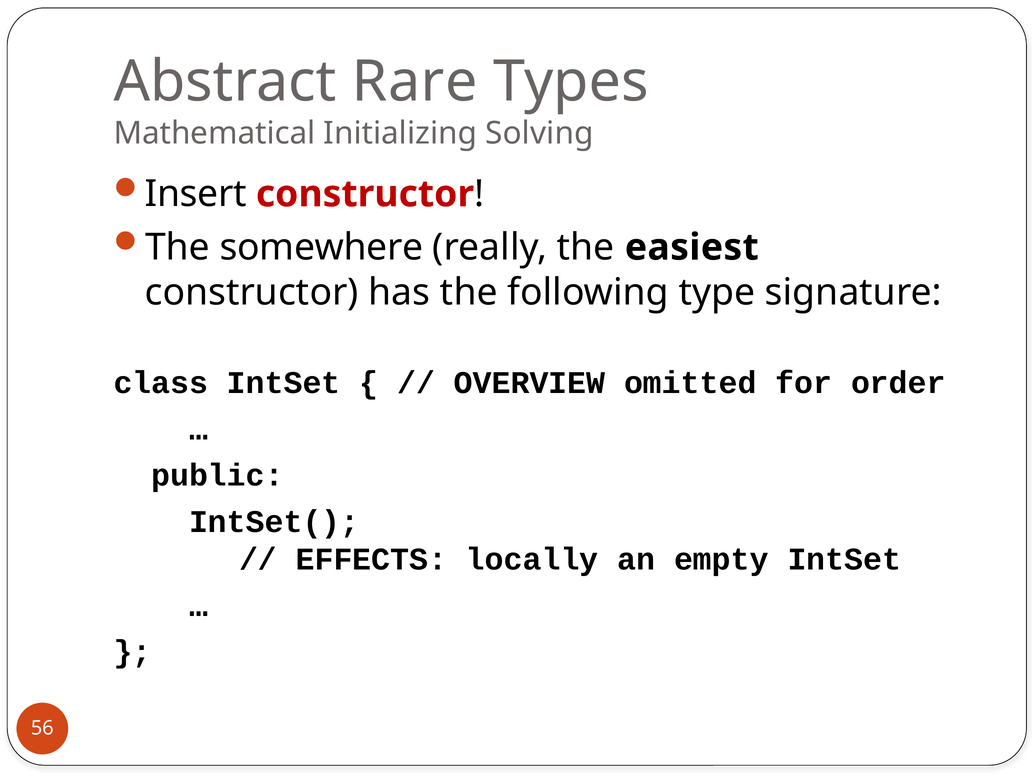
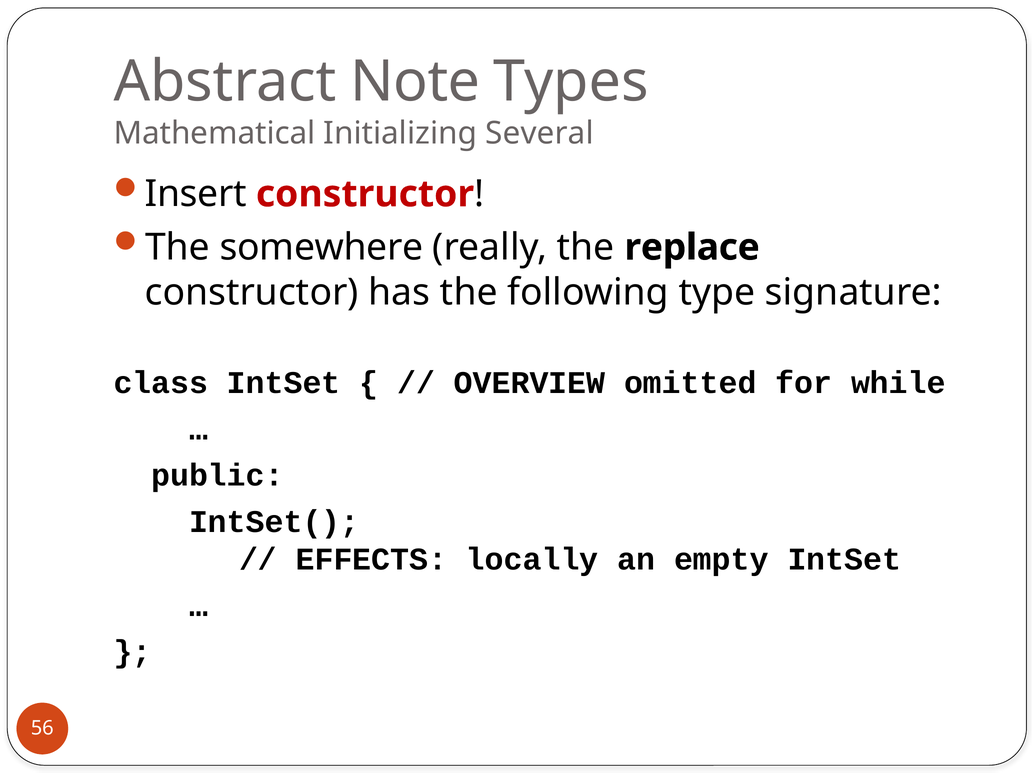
Rare: Rare -> Note (415, 82)
Solving: Solving -> Several (539, 133)
easiest: easiest -> replace (692, 247)
order: order -> while (898, 383)
